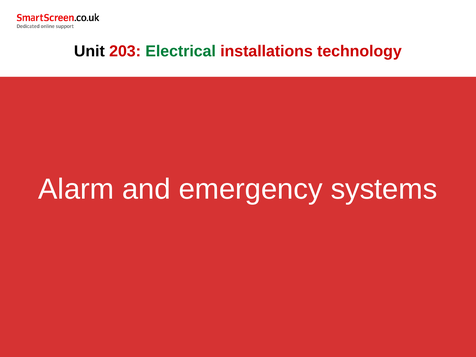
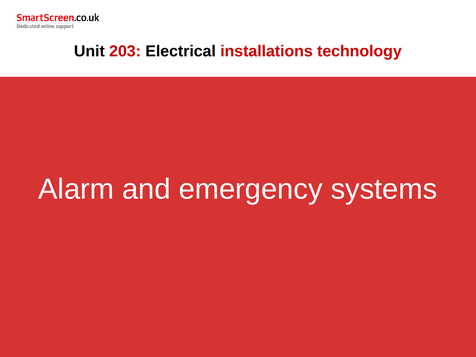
Electrical colour: green -> black (181, 51)
